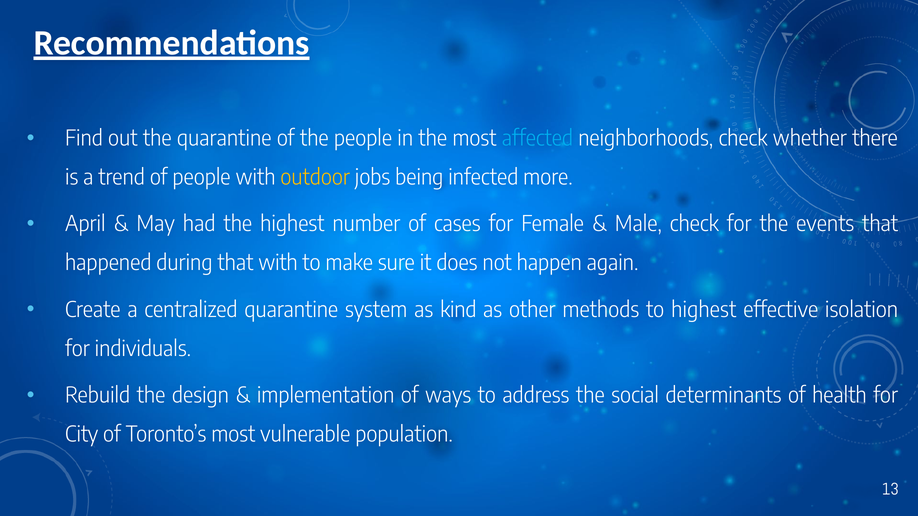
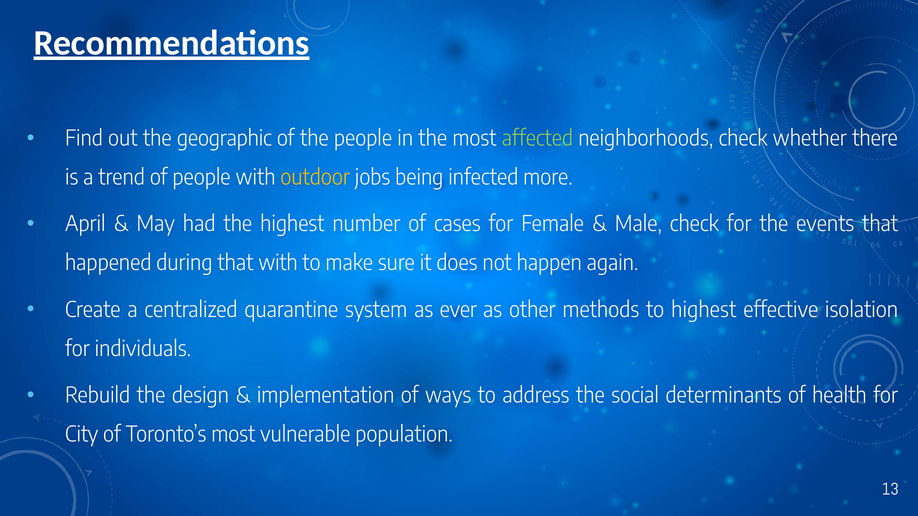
the quarantine: quarantine -> geographic (224, 139)
affected colour: light blue -> light green (537, 139)
kind: kind -> ever (458, 310)
